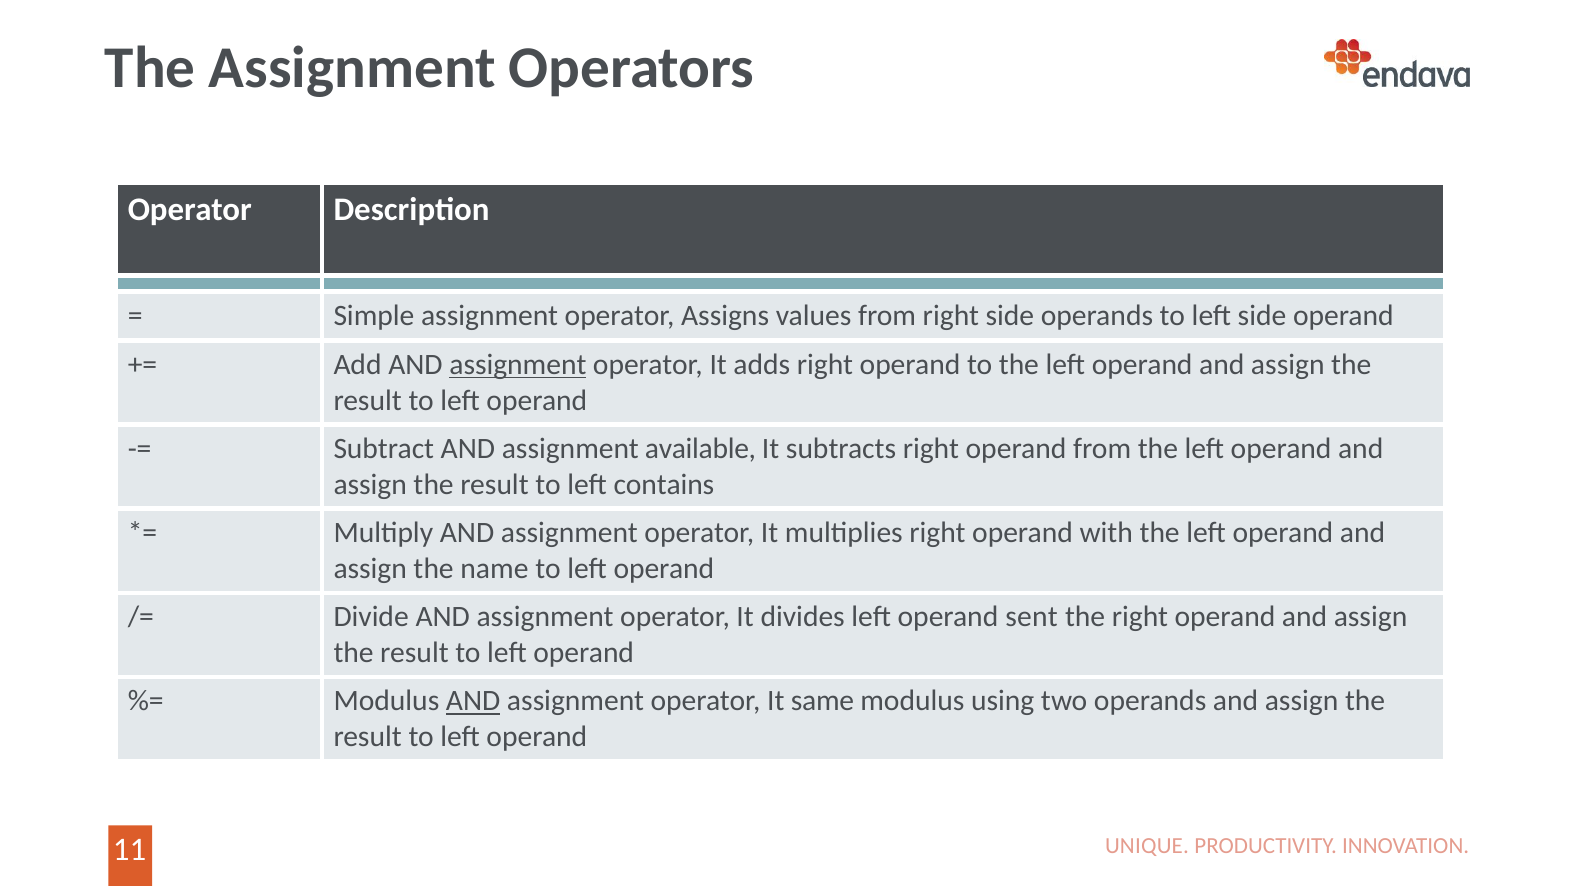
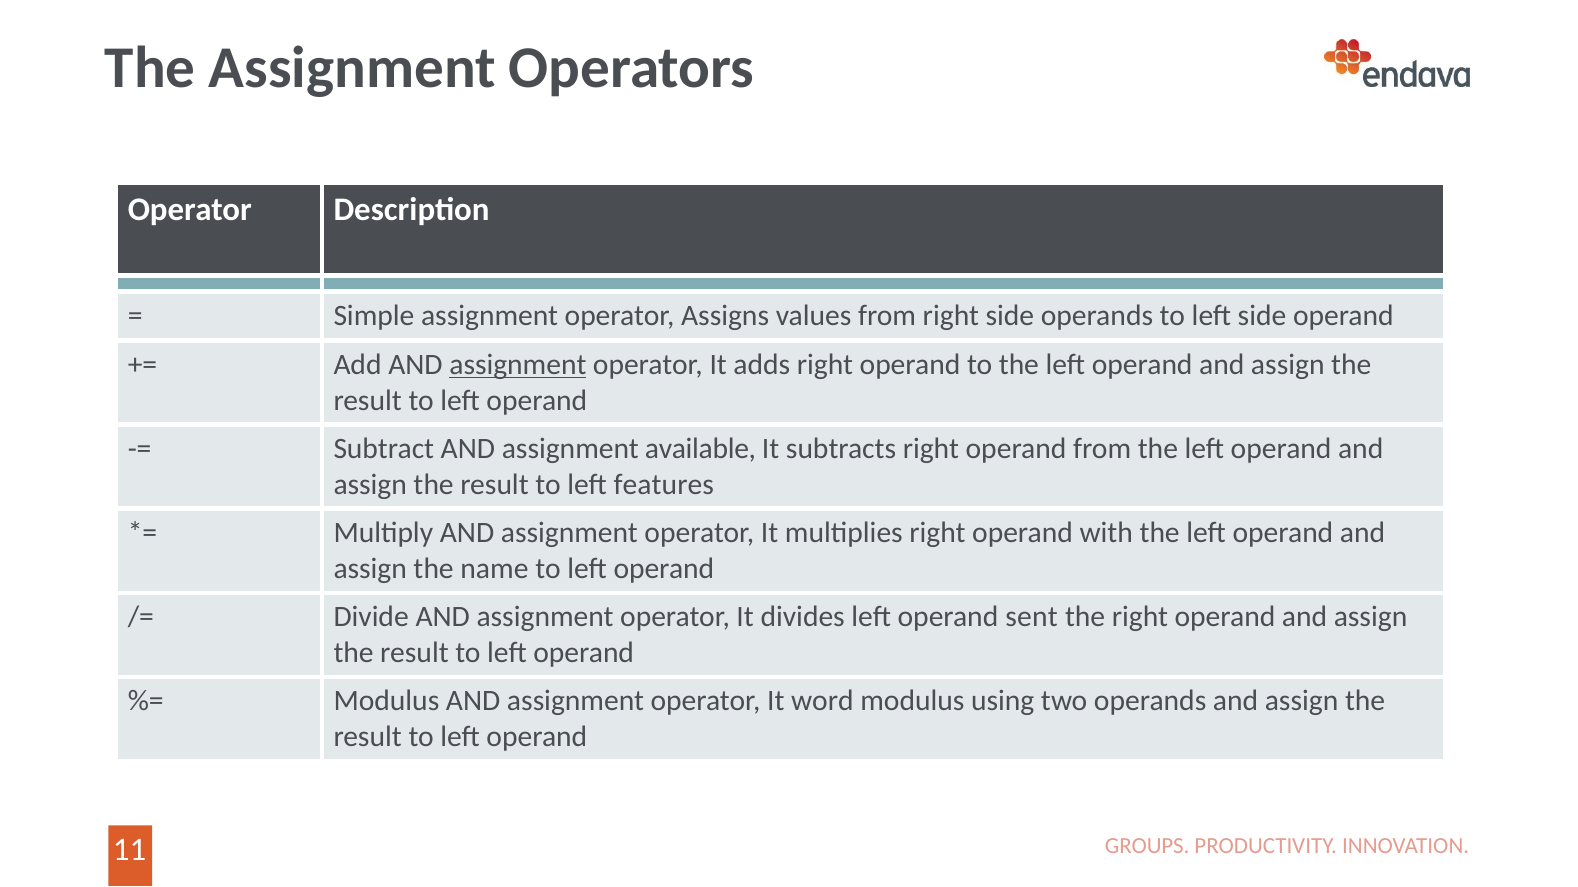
contains: contains -> features (664, 485)
AND underline: present -> none (473, 702)
same: same -> word (822, 702)
UNIQUE: UNIQUE -> GROUPS (1147, 846)
